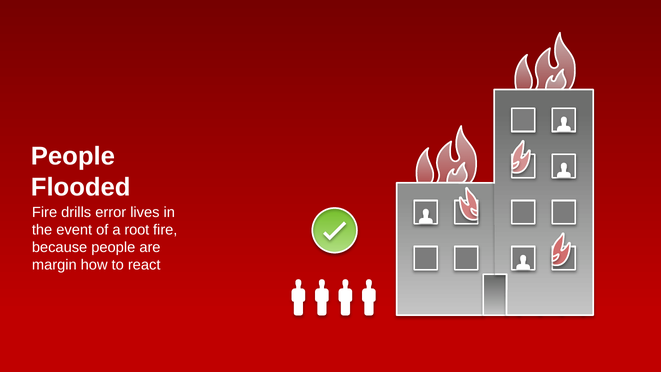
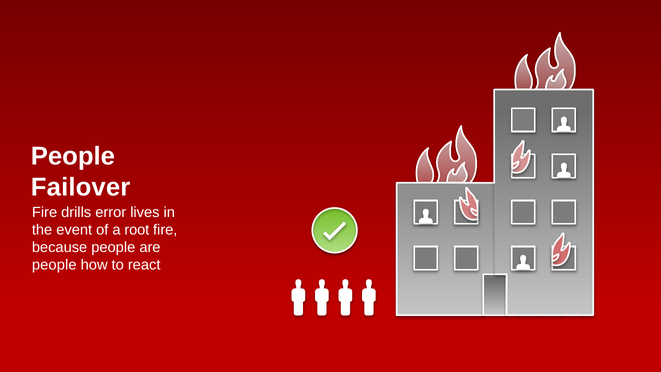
Flooded: Flooded -> Failover (81, 187)
margin: margin -> people (54, 265)
